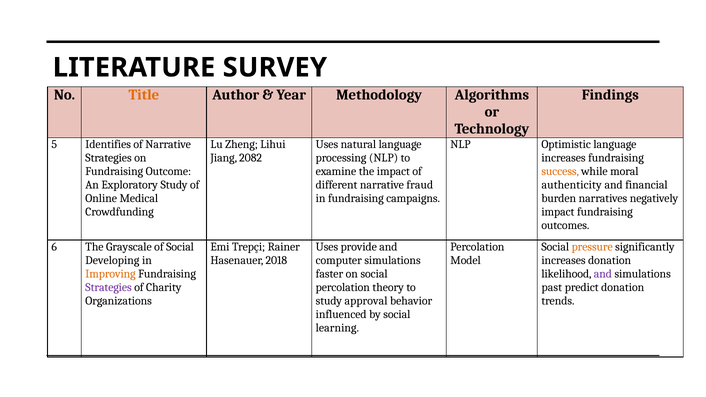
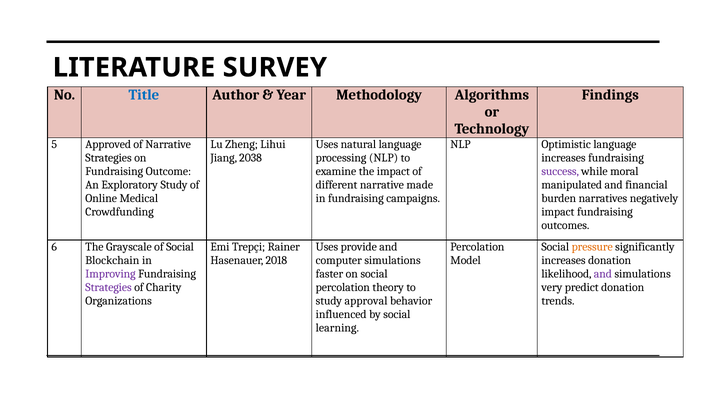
Title colour: orange -> blue (144, 95)
Identifies: Identifies -> Approved (108, 144)
2082: 2082 -> 2038 (251, 158)
success colour: orange -> purple (560, 171)
fraud: fraud -> made (420, 185)
authenticity: authenticity -> manipulated (572, 185)
Developing: Developing -> Blockchain (112, 260)
Improving colour: orange -> purple (110, 274)
past: past -> very (552, 287)
